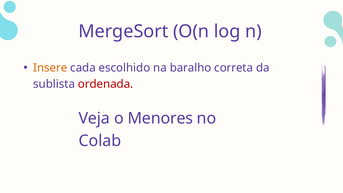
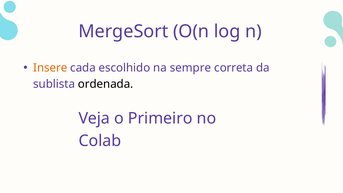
baralho: baralho -> sempre (190, 68)
ordenada colour: red -> black (106, 84)
Menores: Menores -> Primeiro (160, 118)
